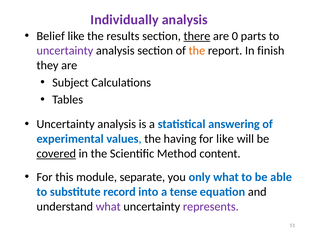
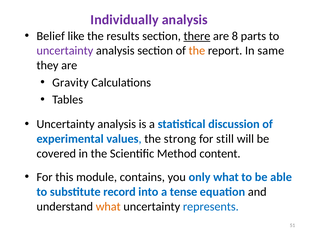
0: 0 -> 8 (235, 36)
finish: finish -> same (271, 51)
Subject: Subject -> Gravity (70, 82)
answering: answering -> discussion (234, 124)
having: having -> strong (180, 139)
for like: like -> still (225, 139)
covered underline: present -> none (56, 153)
separate: separate -> contains (142, 177)
what colour: purple -> orange (108, 206)
represents colour: purple -> blue (211, 206)
